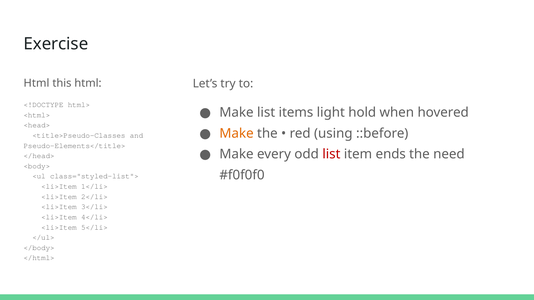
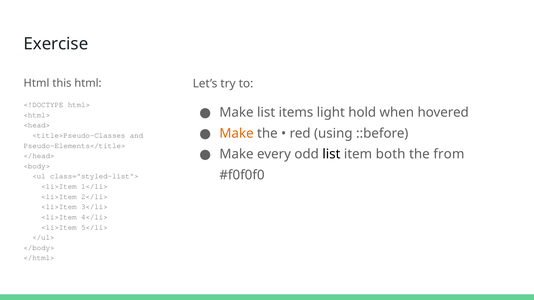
list colour: red -> black (331, 154)
ends: ends -> both (391, 154)
need: need -> from (449, 154)
